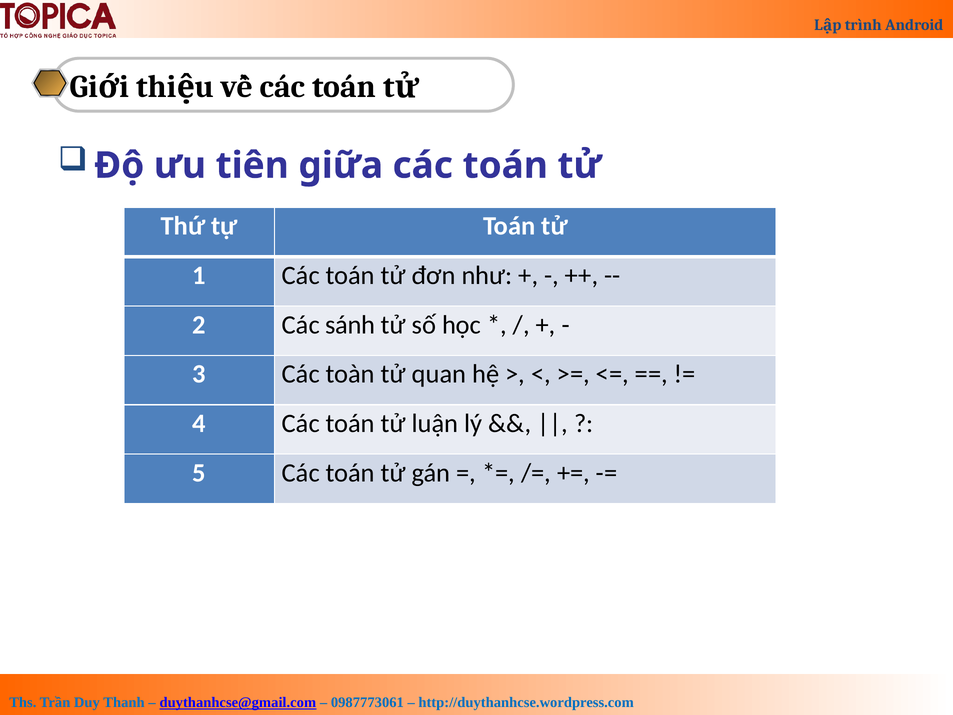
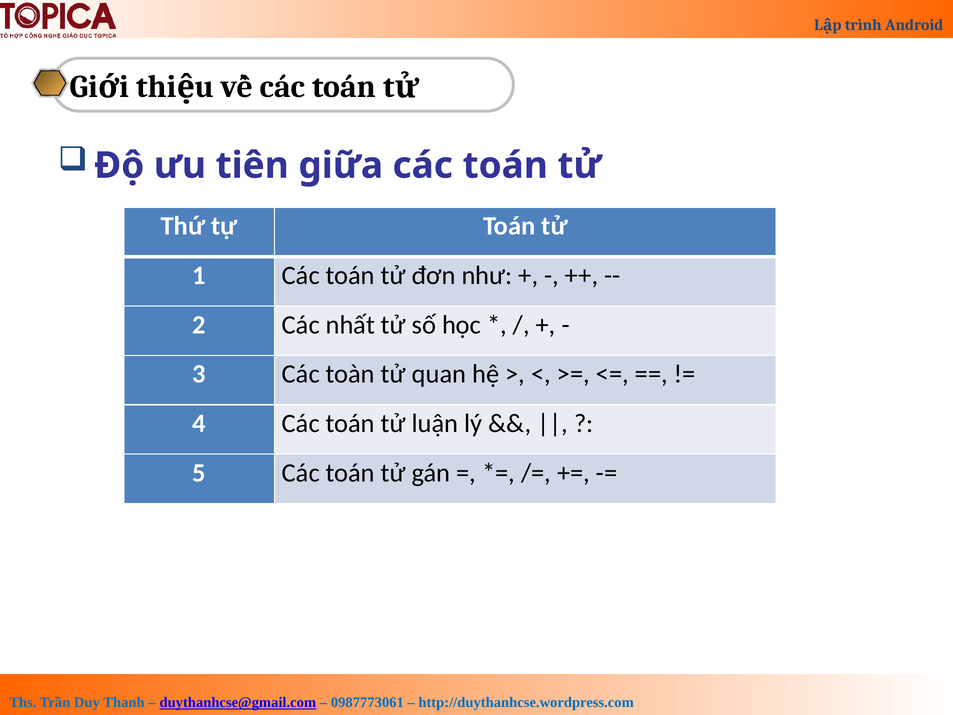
sánh: sánh -> nhất (350, 325)
